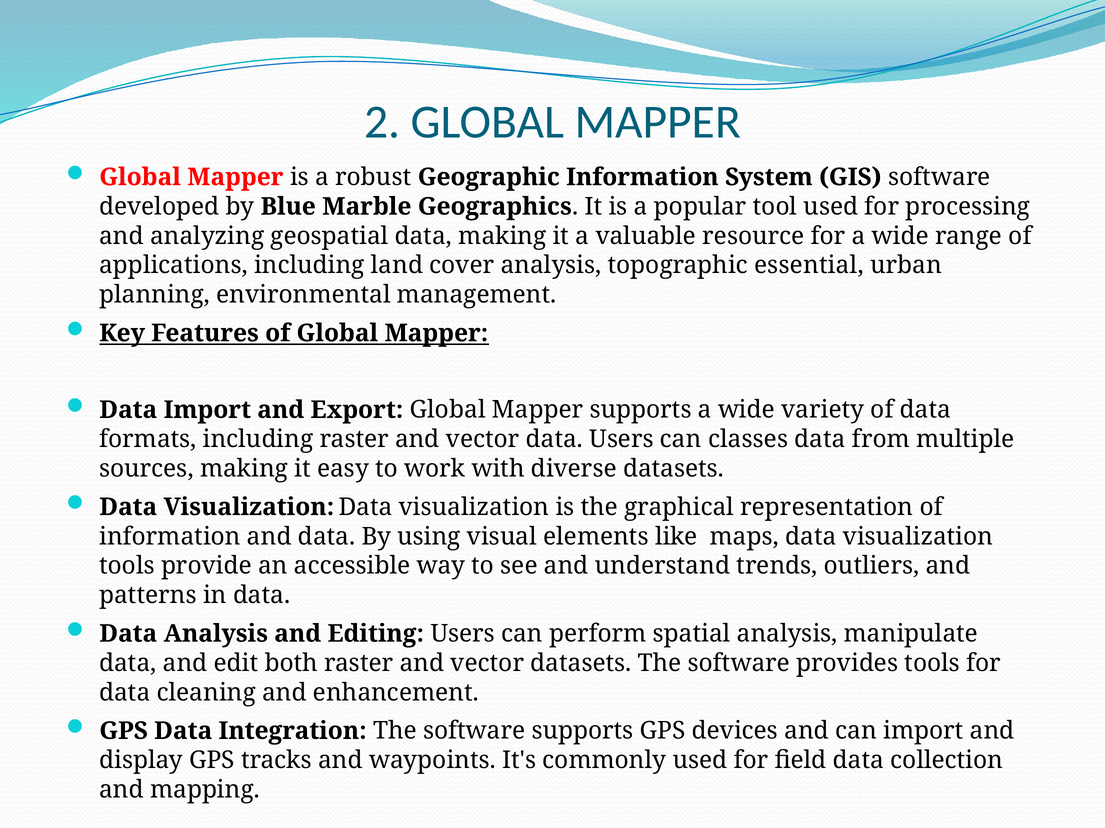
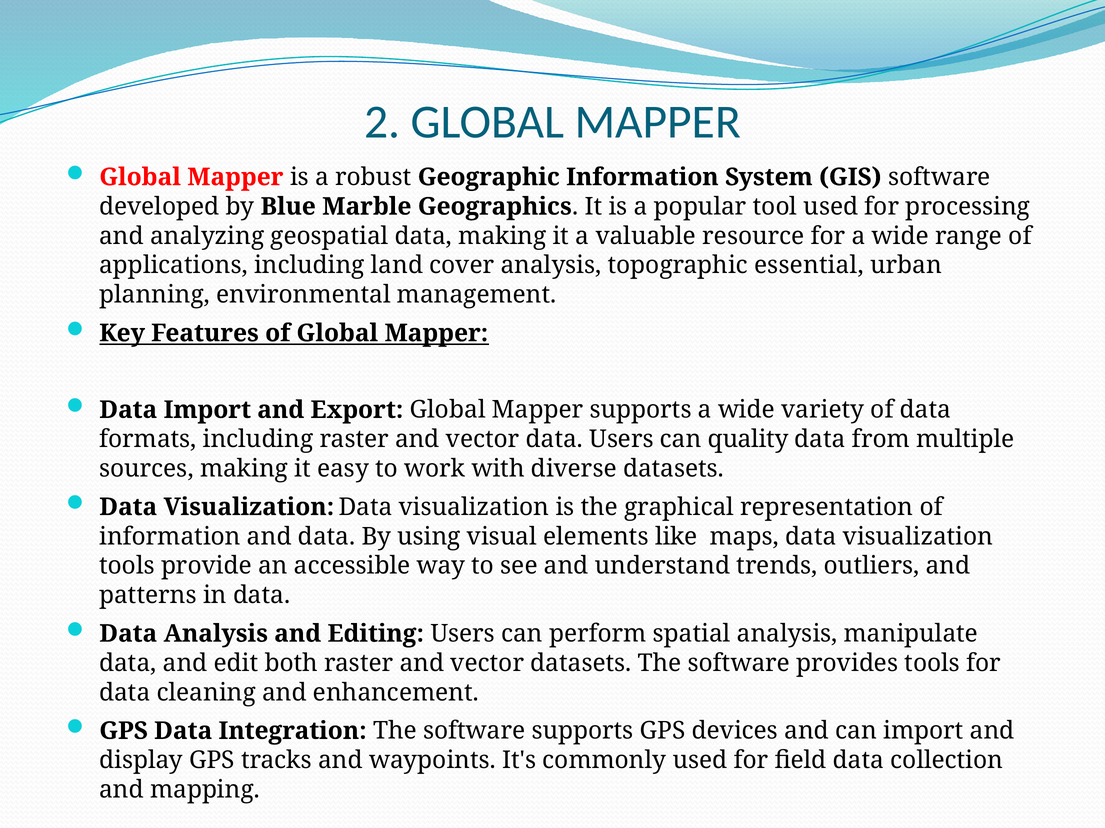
classes: classes -> quality (748, 440)
